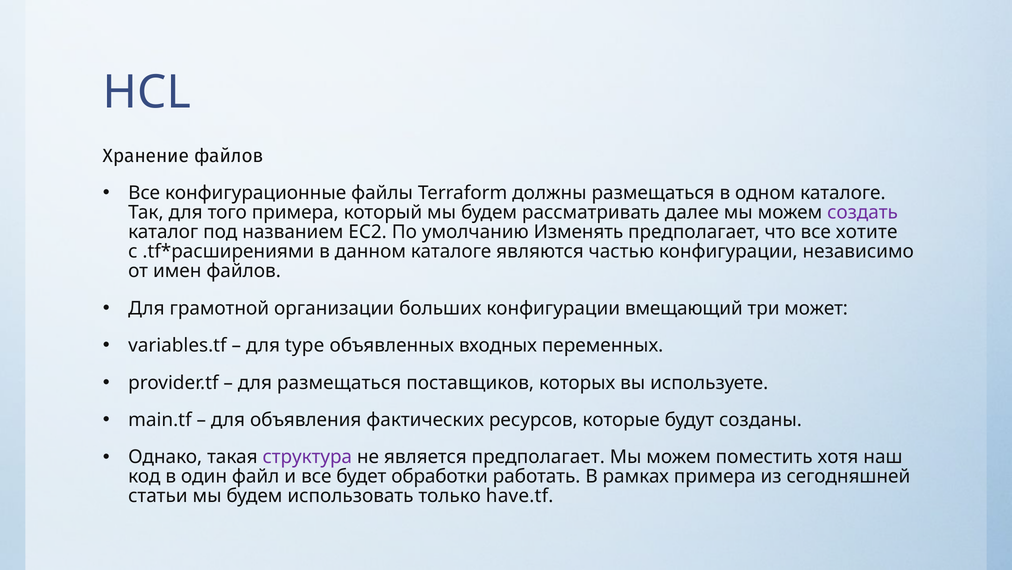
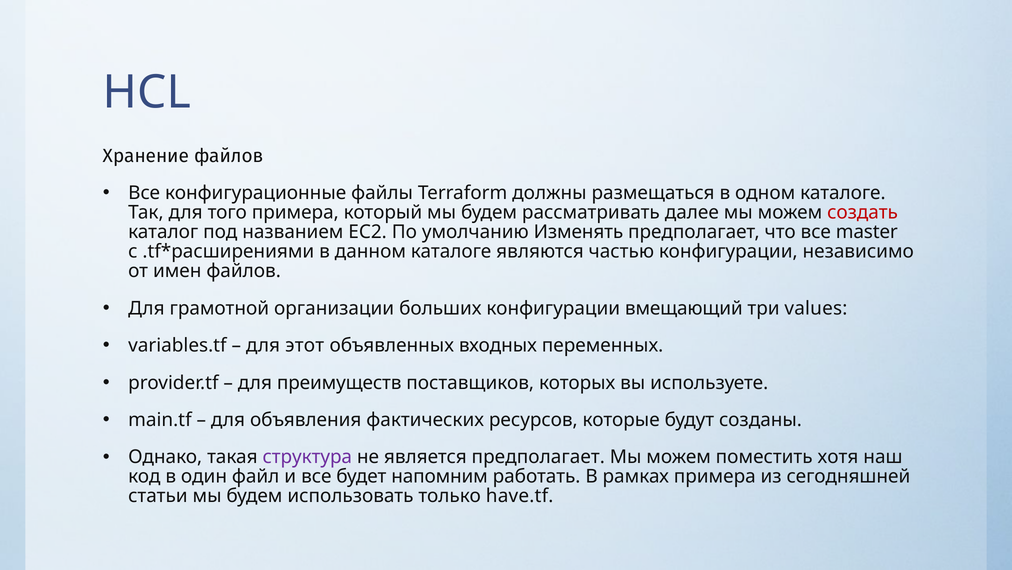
создать colour: purple -> red (863, 212)
хотите: хотите -> master (867, 232)
может: может -> values (816, 308)
type: type -> этот (305, 345)
для размещаться: размещаться -> преимуществ (339, 382)
обработки: обработки -> напомним (440, 476)
